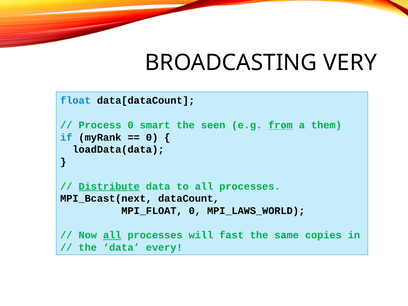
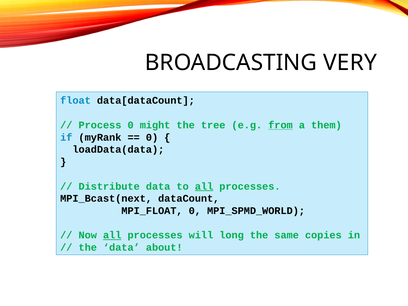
smart: smart -> might (155, 125)
seen: seen -> tree (213, 125)
Distribute underline: present -> none (109, 186)
all underline: none -> present (204, 186)
MPI_LAWS_WORLD: MPI_LAWS_WORLD -> MPI_SPMD_WORLD (256, 211)
fast: fast -> long (232, 235)
every: every -> about (164, 248)
